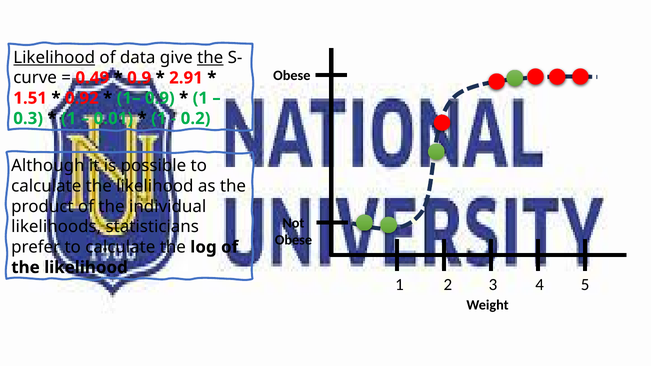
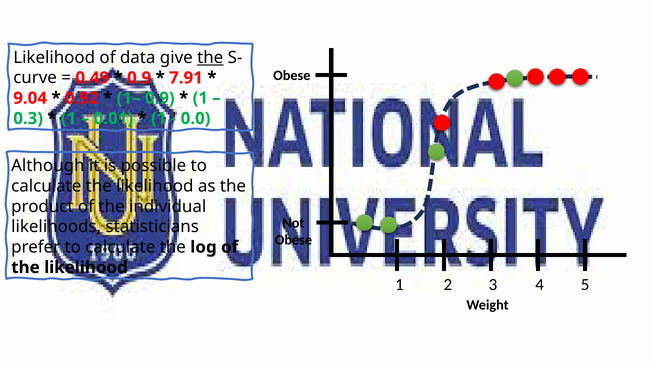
Likelihood underline: present -> none (54, 58)
2.91: 2.91 -> 7.91 (186, 78)
1.51: 1.51 -> 9.04 (30, 98)
0.2: 0.2 -> 0.0 (196, 119)
